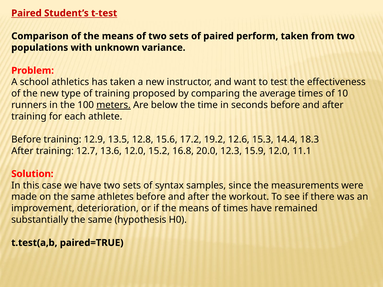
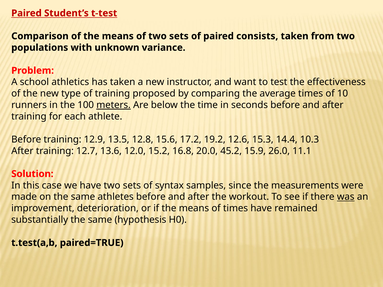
perform: perform -> consists (257, 36)
18.3: 18.3 -> 10.3 (310, 140)
12.3: 12.3 -> 45.2 (231, 151)
15.9 12.0: 12.0 -> 26.0 (279, 151)
was underline: none -> present (346, 197)
